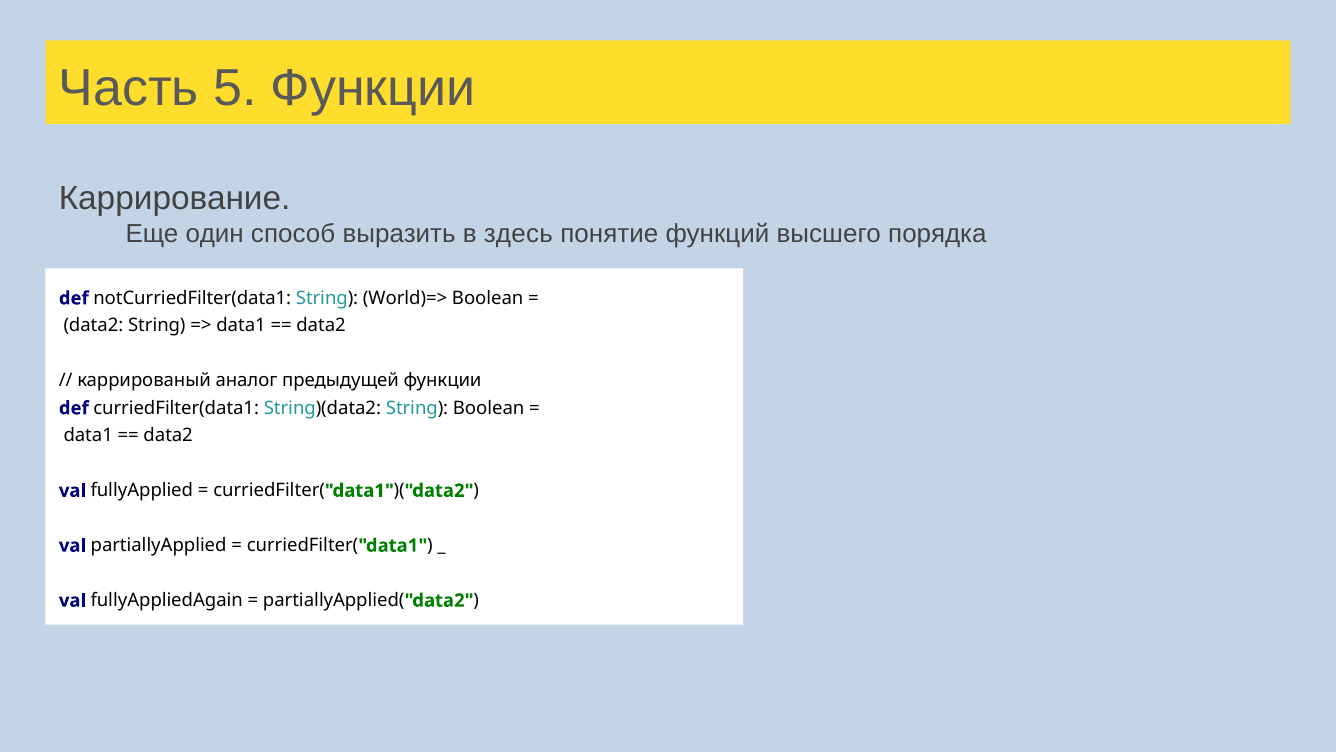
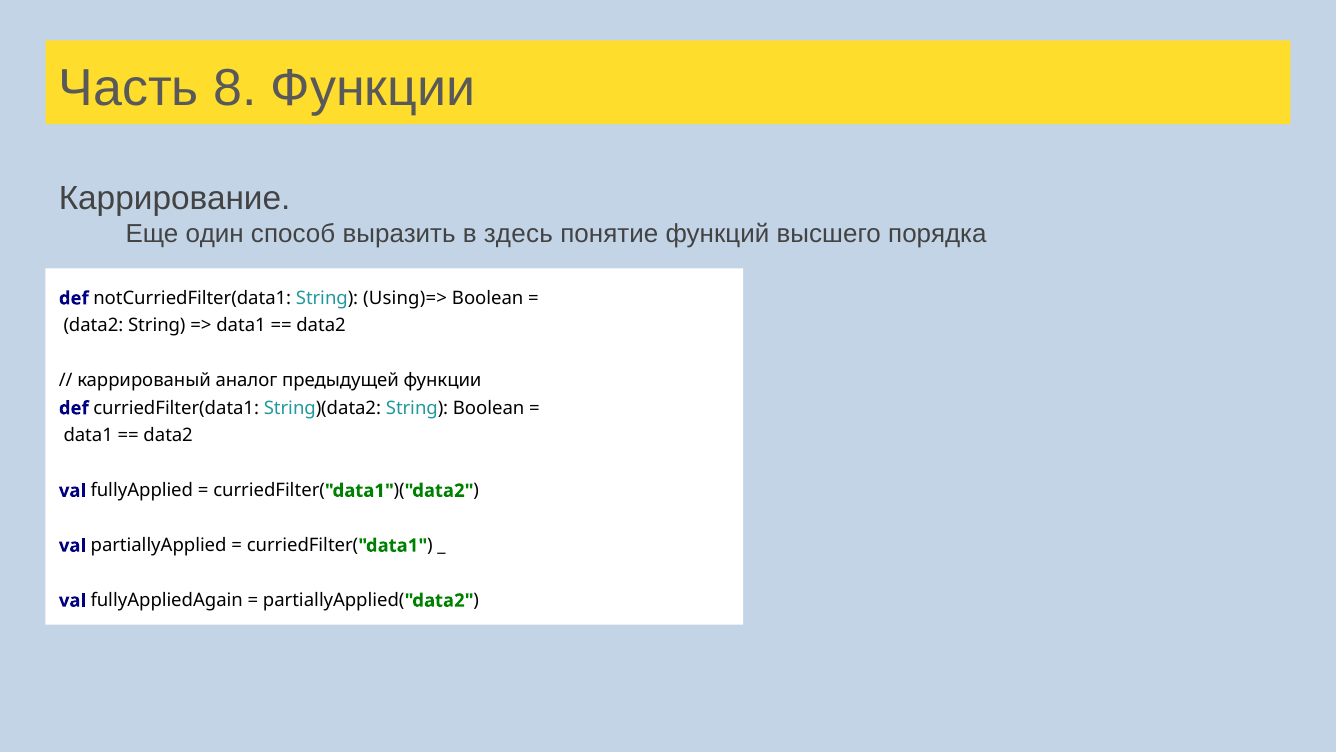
5: 5 -> 8 (235, 89)
World)=>: World)=> -> Using)=> (405, 298)
